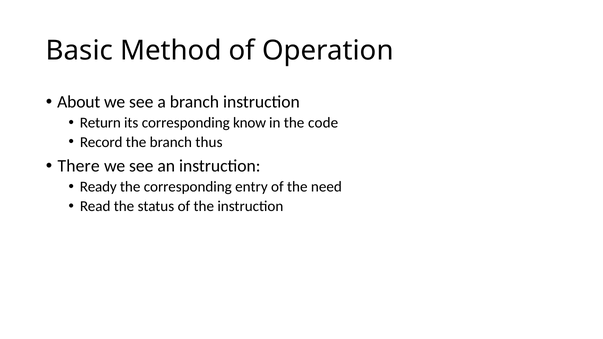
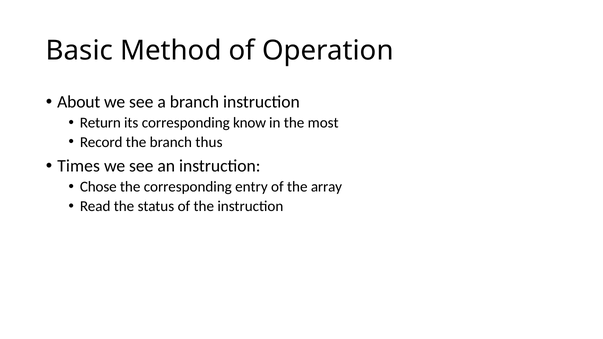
code: code -> most (323, 123)
There: There -> Times (79, 166)
Ready: Ready -> Chose (98, 187)
need: need -> array (326, 187)
